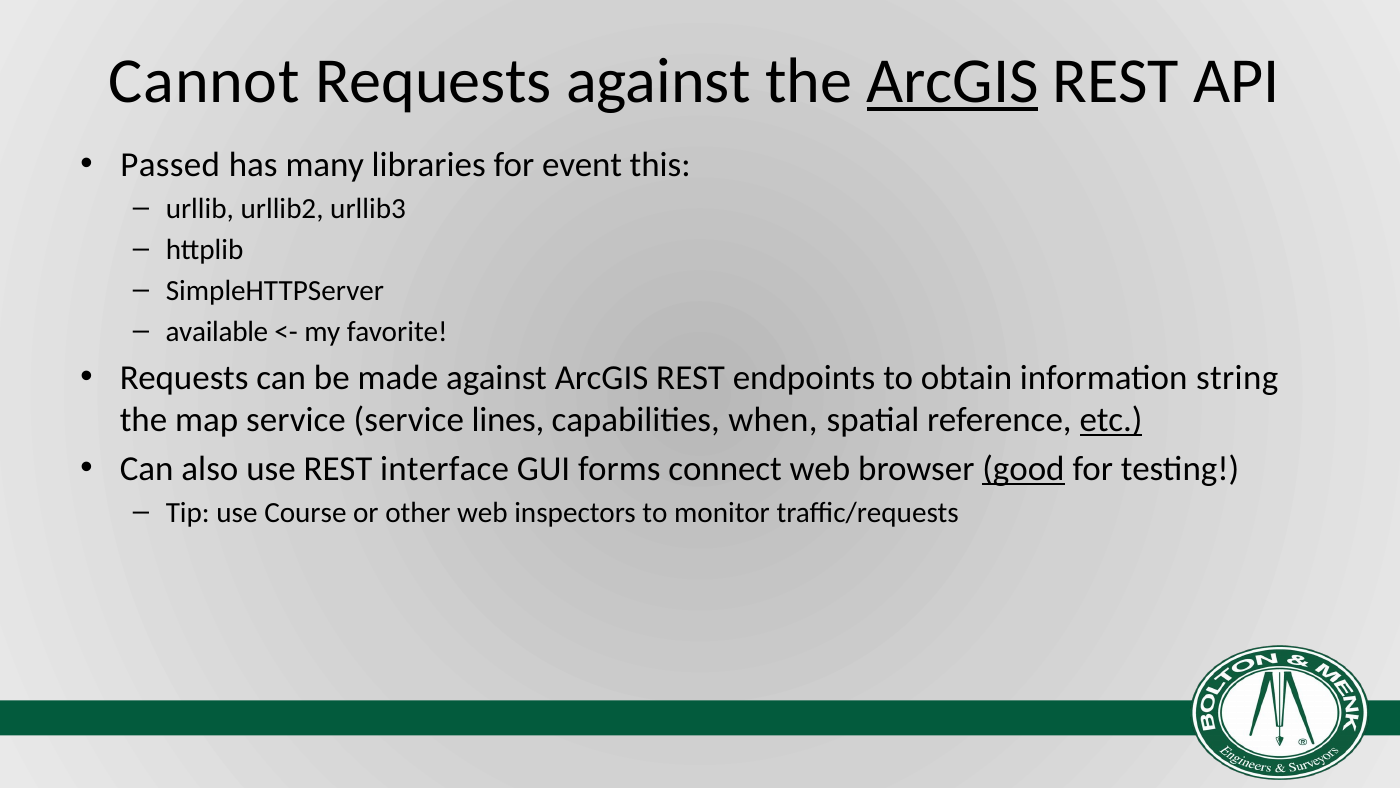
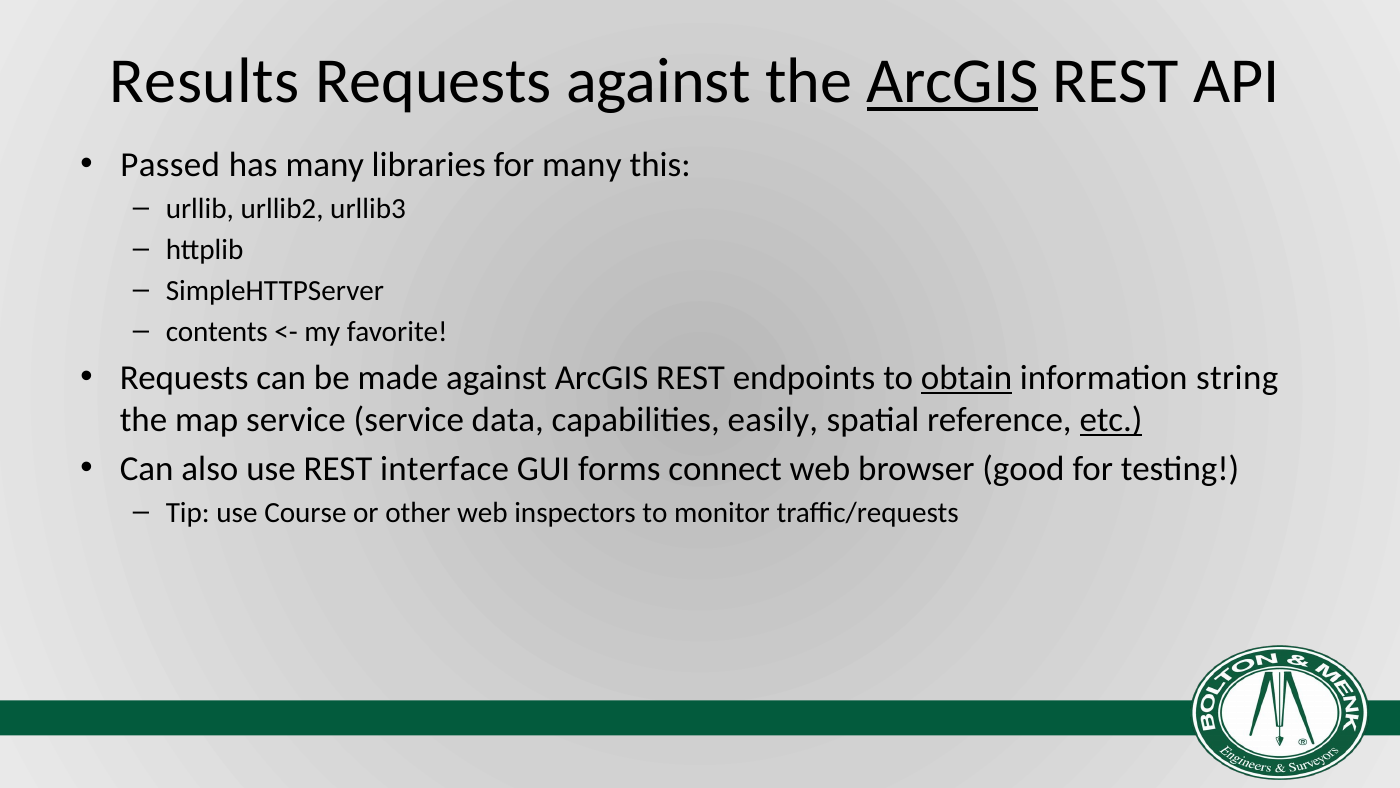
Cannot: Cannot -> Results (204, 82)
for event: event -> many (582, 165)
available: available -> contents (217, 331)
obtain underline: none -> present (967, 377)
lines: lines -> data (508, 419)
when: when -> easily (773, 419)
good underline: present -> none (1023, 468)
